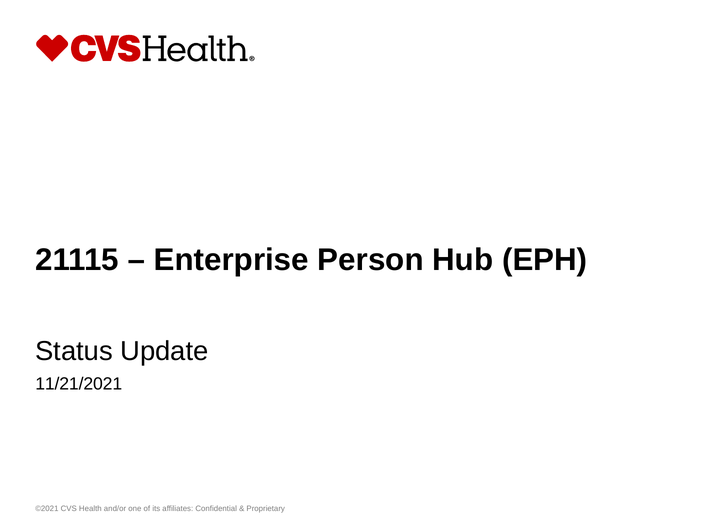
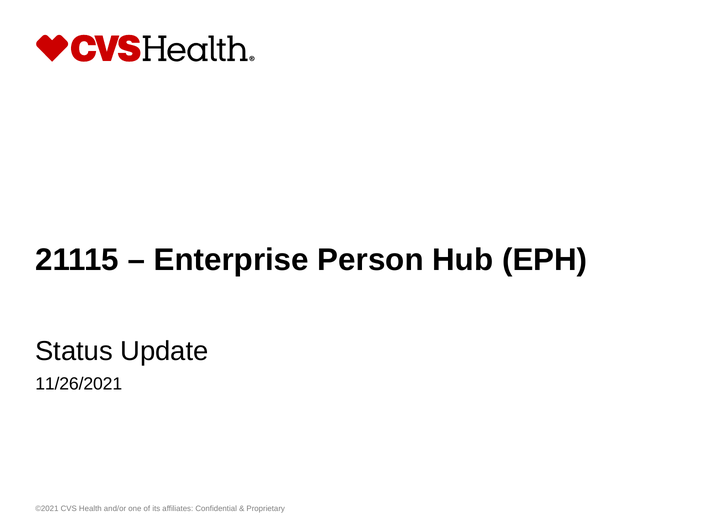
11/21/2021: 11/21/2021 -> 11/26/2021 (79, 384)
